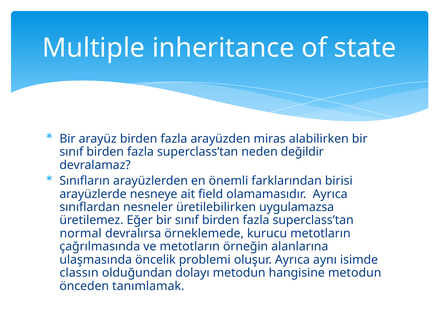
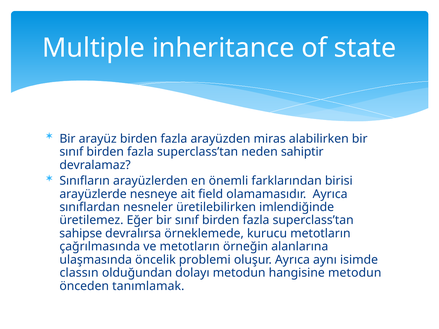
değildir: değildir -> sahiptir (302, 152)
uygulamazsa: uygulamazsa -> imlendiğinde (297, 207)
normal: normal -> sahipse (81, 234)
